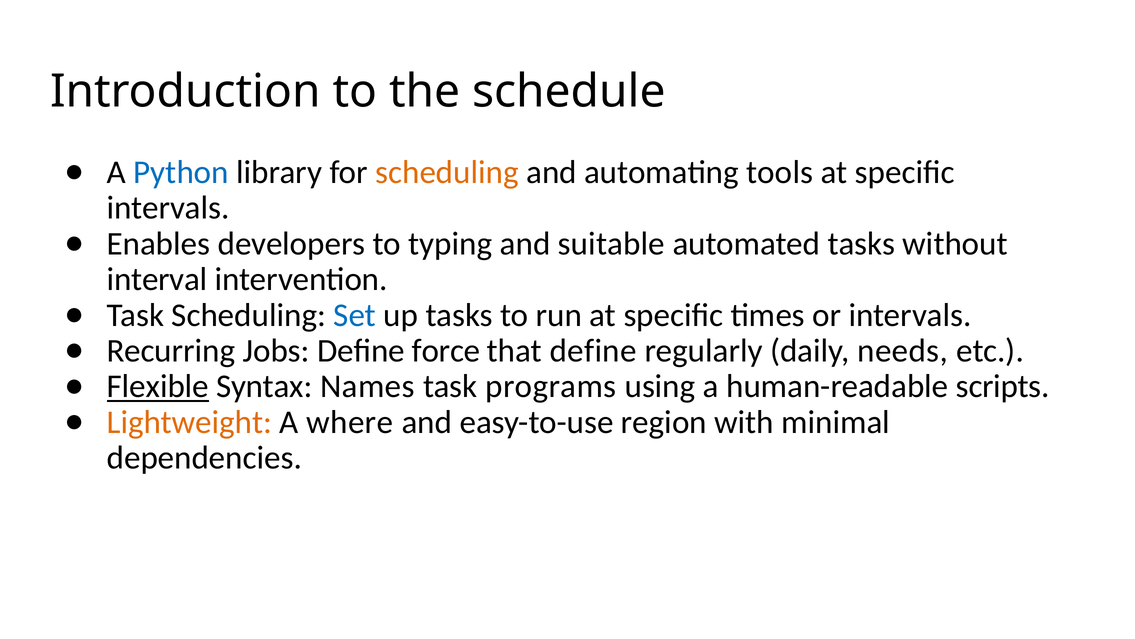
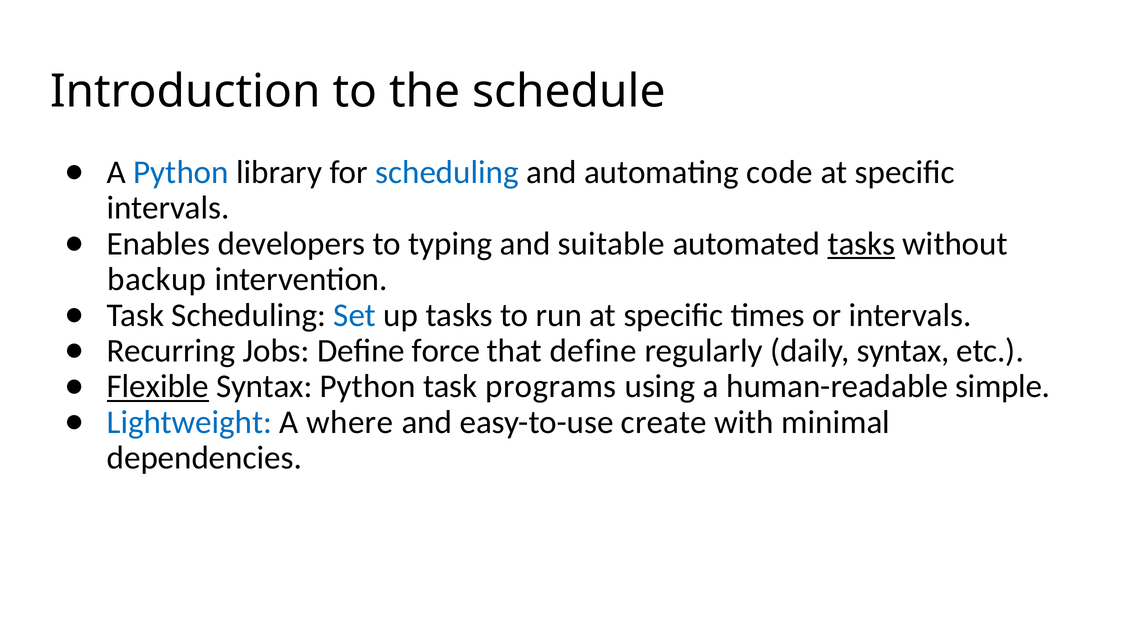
scheduling colour: orange -> blue (447, 172)
tools: tools -> code (780, 172)
tasks underline: none -> present (861, 243)
interval: interval -> backup (157, 279)
daily needs: needs -> syntax (903, 350)
Syntax Names: Names -> Python (368, 386)
scripts: scripts -> simple (1003, 386)
Lightweight colour: orange -> blue (189, 422)
region: region -> create (664, 422)
